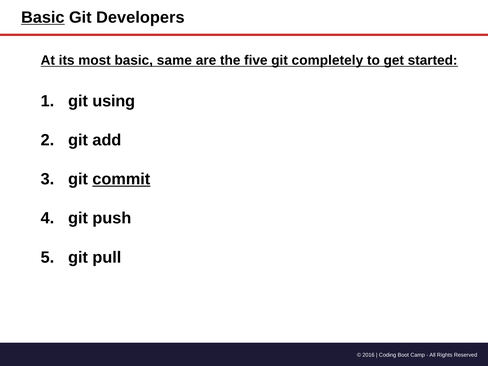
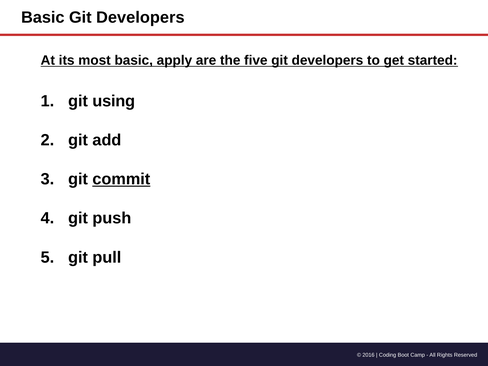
Basic underline: present -> none (43, 17)
same: same -> apply (174, 60)
five git completely: completely -> developers (327, 60)
